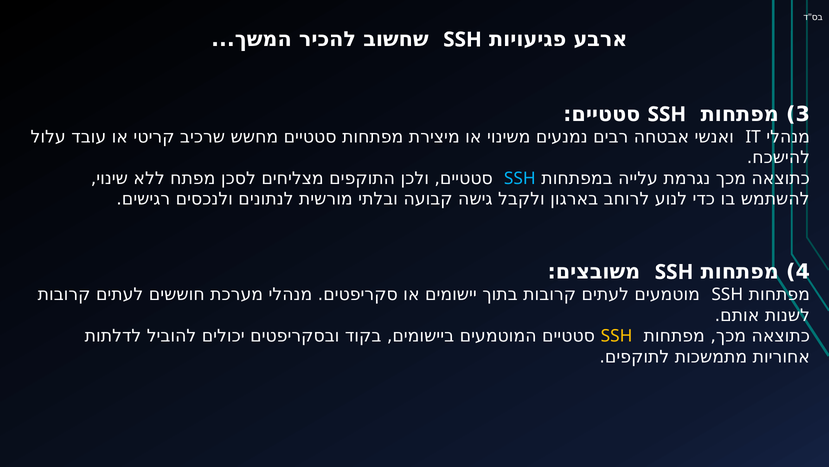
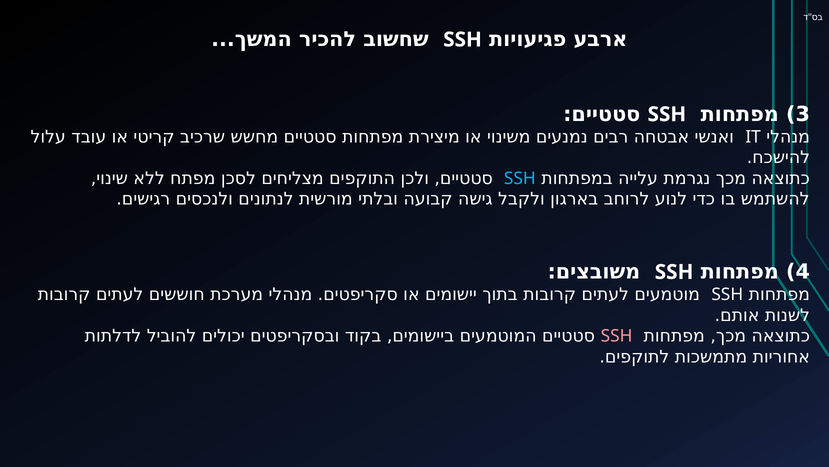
SSH colour: yellow -> pink (617, 336)
